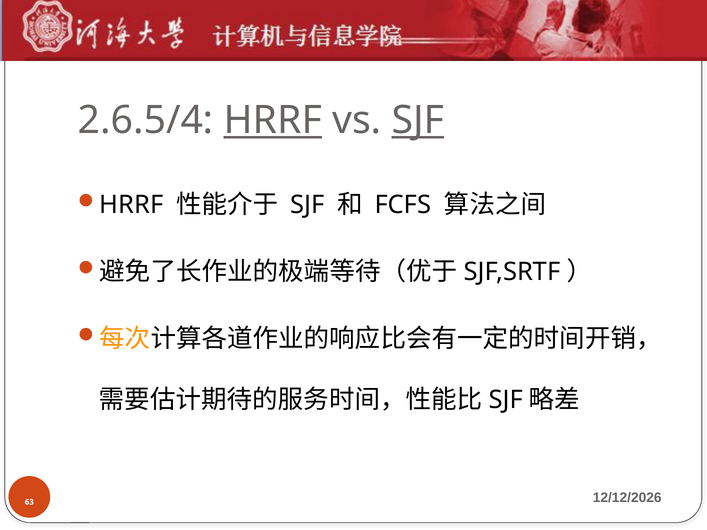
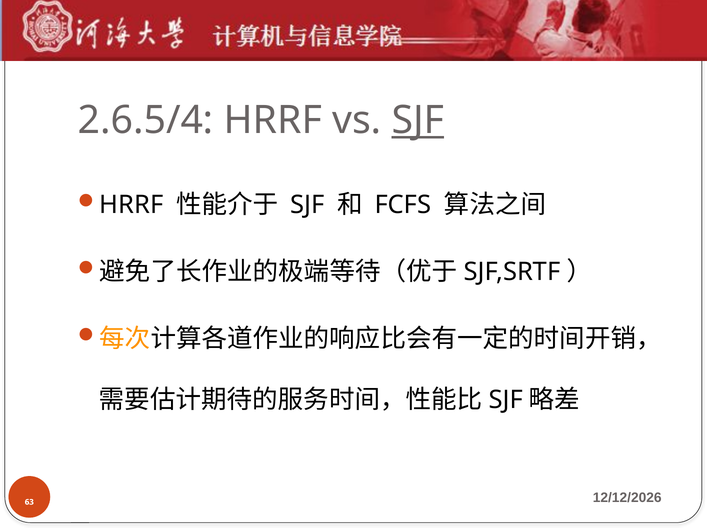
HRRF underline: present -> none (273, 120)
